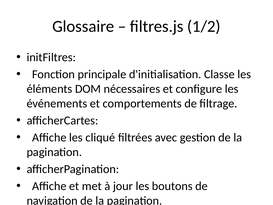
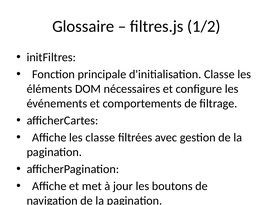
les cliqué: cliqué -> classe (100, 137)
